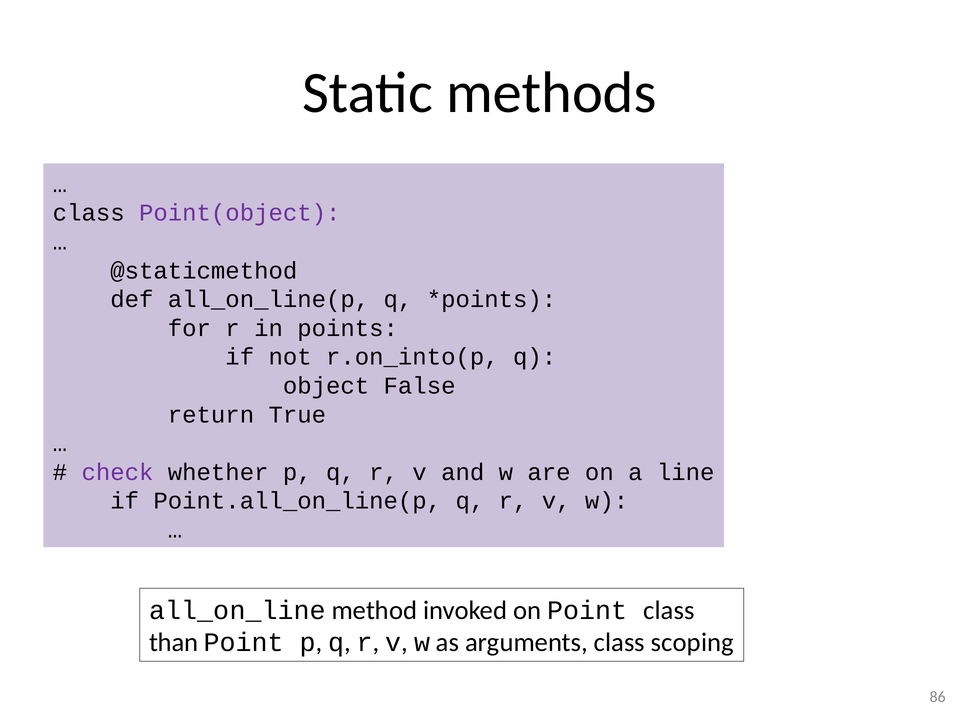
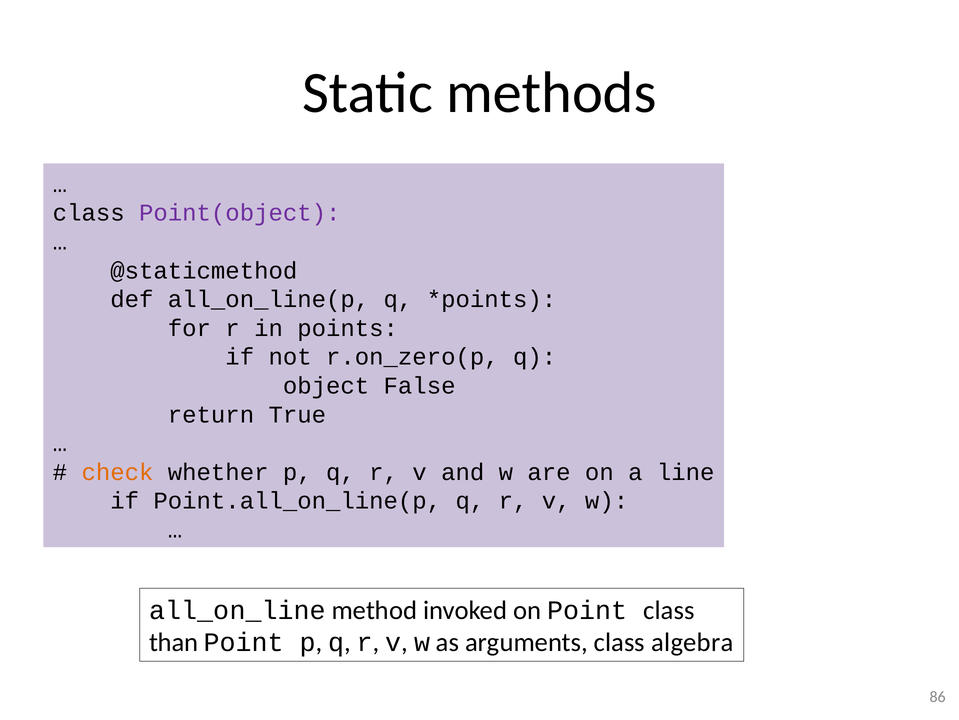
r.on_into(p: r.on_into(p -> r.on_zero(p (412, 357)
check colour: purple -> orange (117, 472)
scoping: scoping -> algebra (692, 642)
